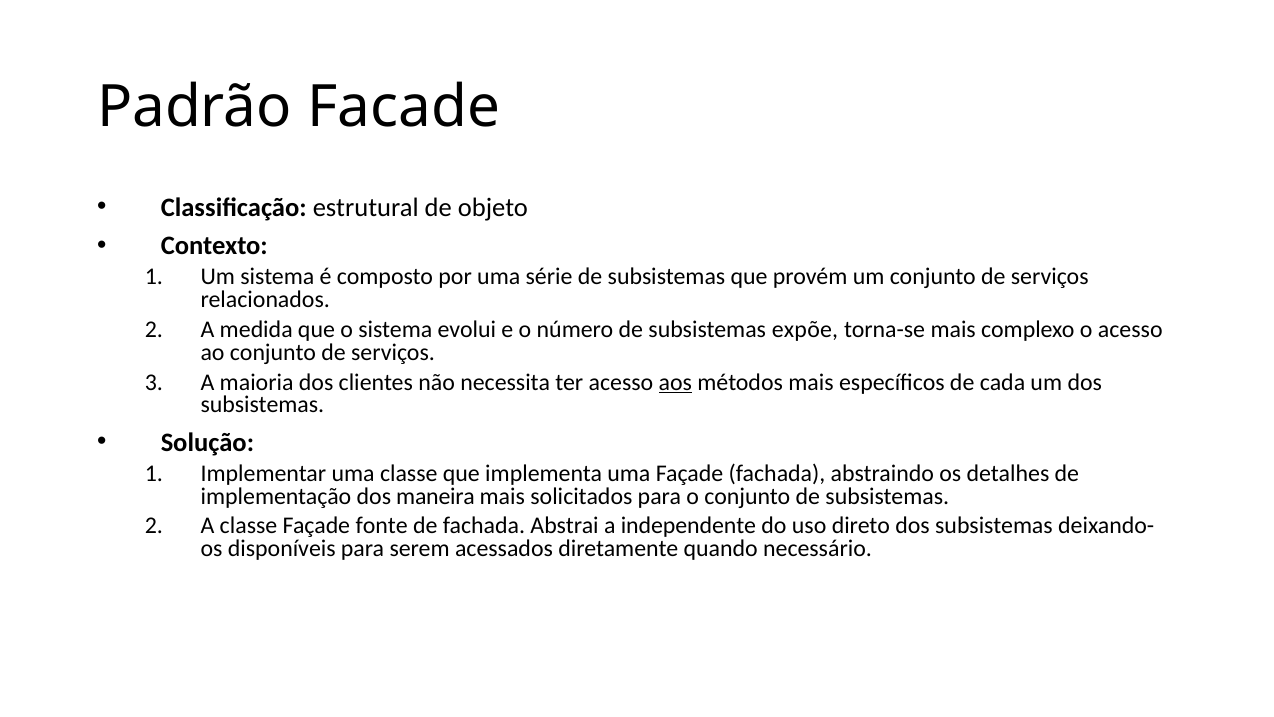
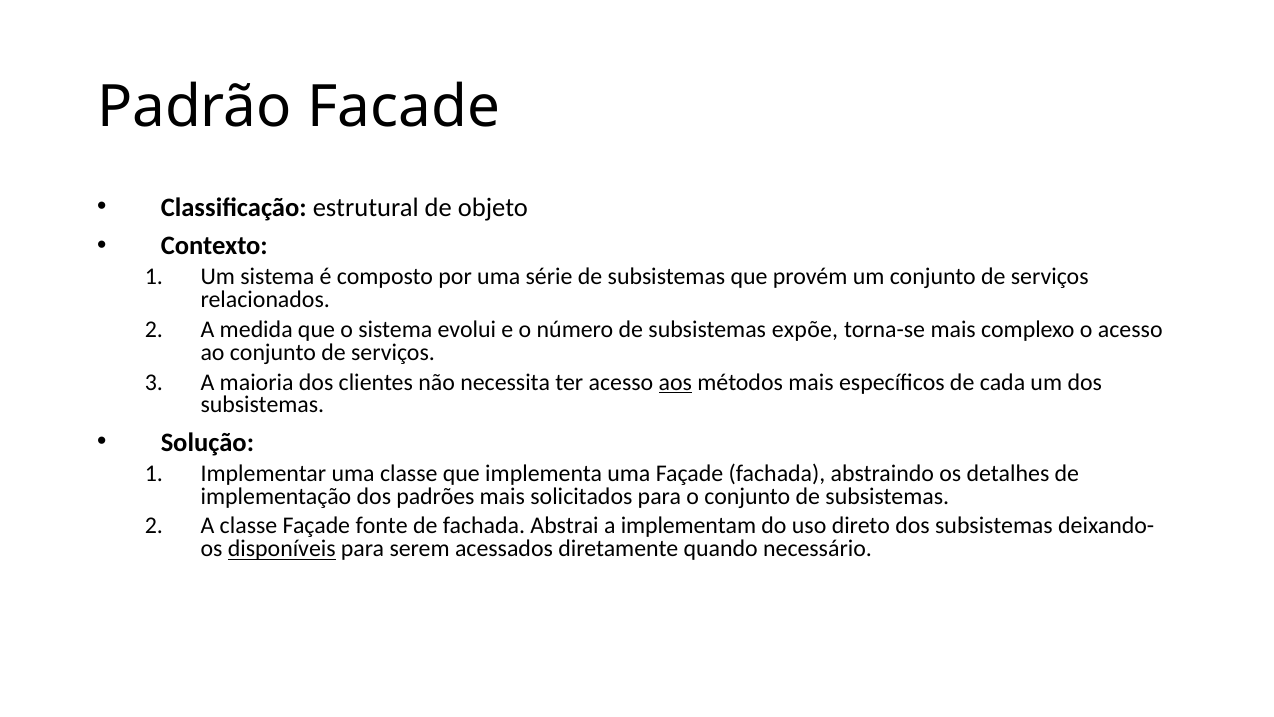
maneira: maneira -> padrões (435, 496)
independente: independente -> implementam (688, 526)
disponíveis underline: none -> present (282, 549)
